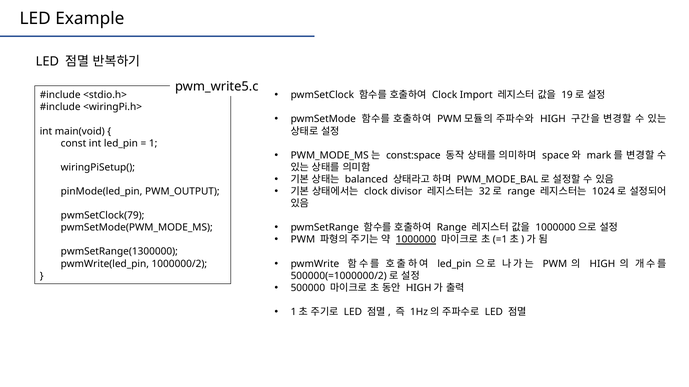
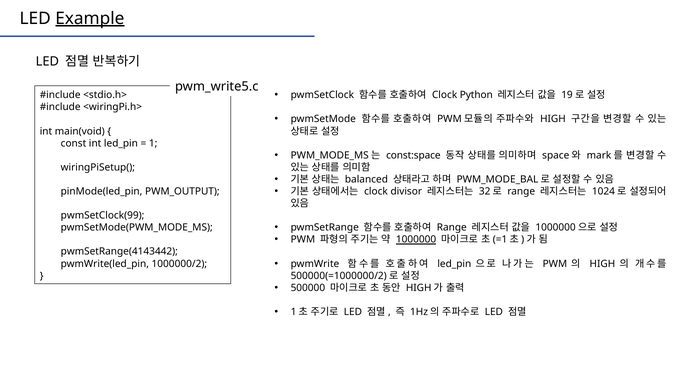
Example underline: none -> present (90, 18)
Import: Import -> Python (476, 95)
pwmSetClock(79: pwmSetClock(79 -> pwmSetClock(99 (103, 216)
pwmSetRange(1300000: pwmSetRange(1300000 -> pwmSetRange(4143442 (119, 252)
